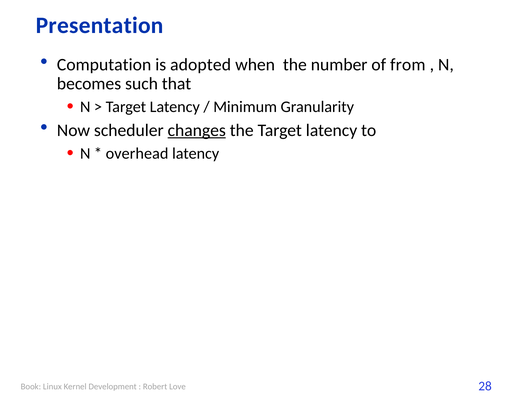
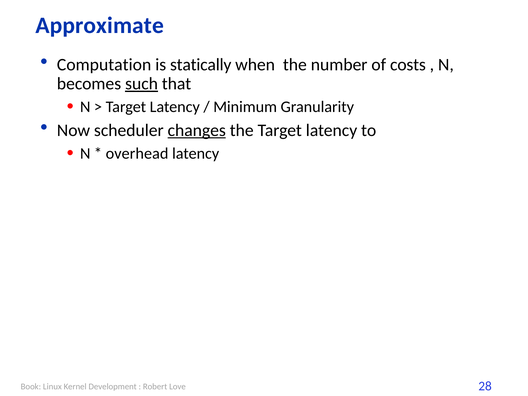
Presentation: Presentation -> Approximate (100, 25)
adopted: adopted -> statically (201, 65)
from: from -> costs (408, 65)
such underline: none -> present (142, 84)
